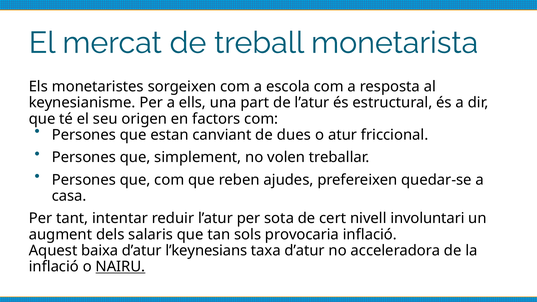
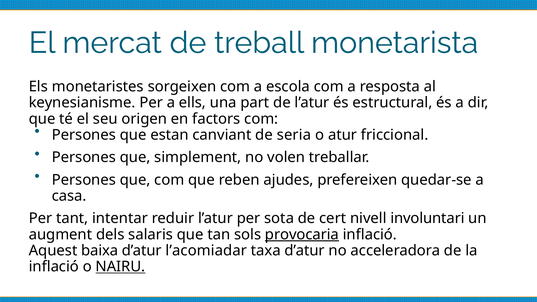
dues: dues -> seria (294, 135)
provocaria underline: none -> present (302, 235)
l’keynesians: l’keynesians -> l’acomiadar (206, 251)
